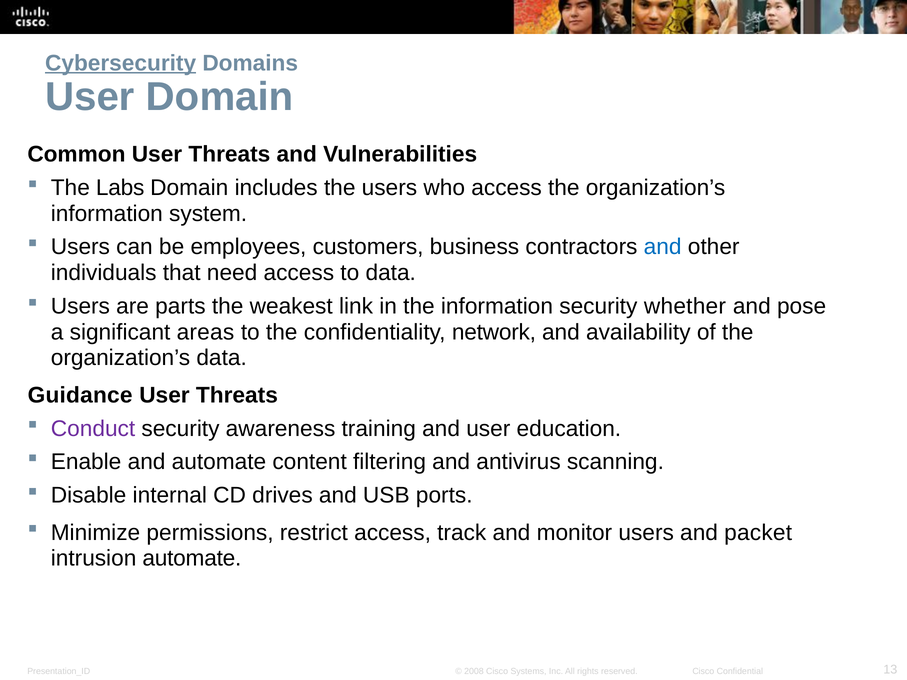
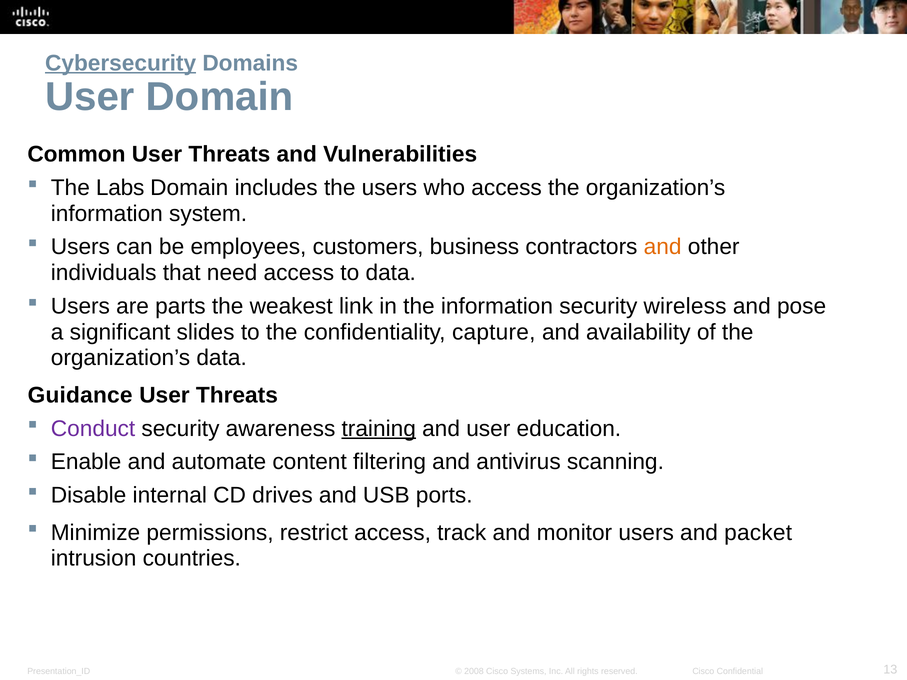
and colour: blue -> orange (663, 247)
whether: whether -> wireless (685, 306)
areas: areas -> slides (206, 332)
network: network -> capture (494, 332)
training underline: none -> present (379, 429)
intrusion automate: automate -> countries (192, 559)
